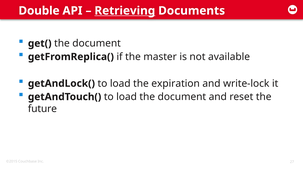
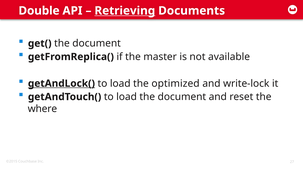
getAndLock( underline: none -> present (61, 84)
expiration: expiration -> optimized (176, 84)
future: future -> where (42, 109)
